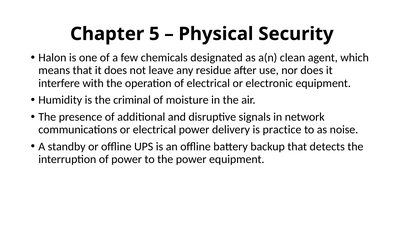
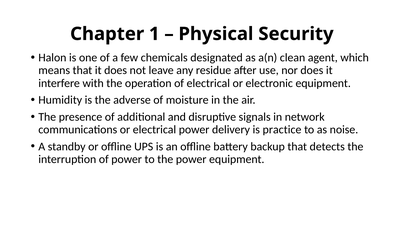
5: 5 -> 1 (154, 34)
criminal: criminal -> adverse (132, 100)
